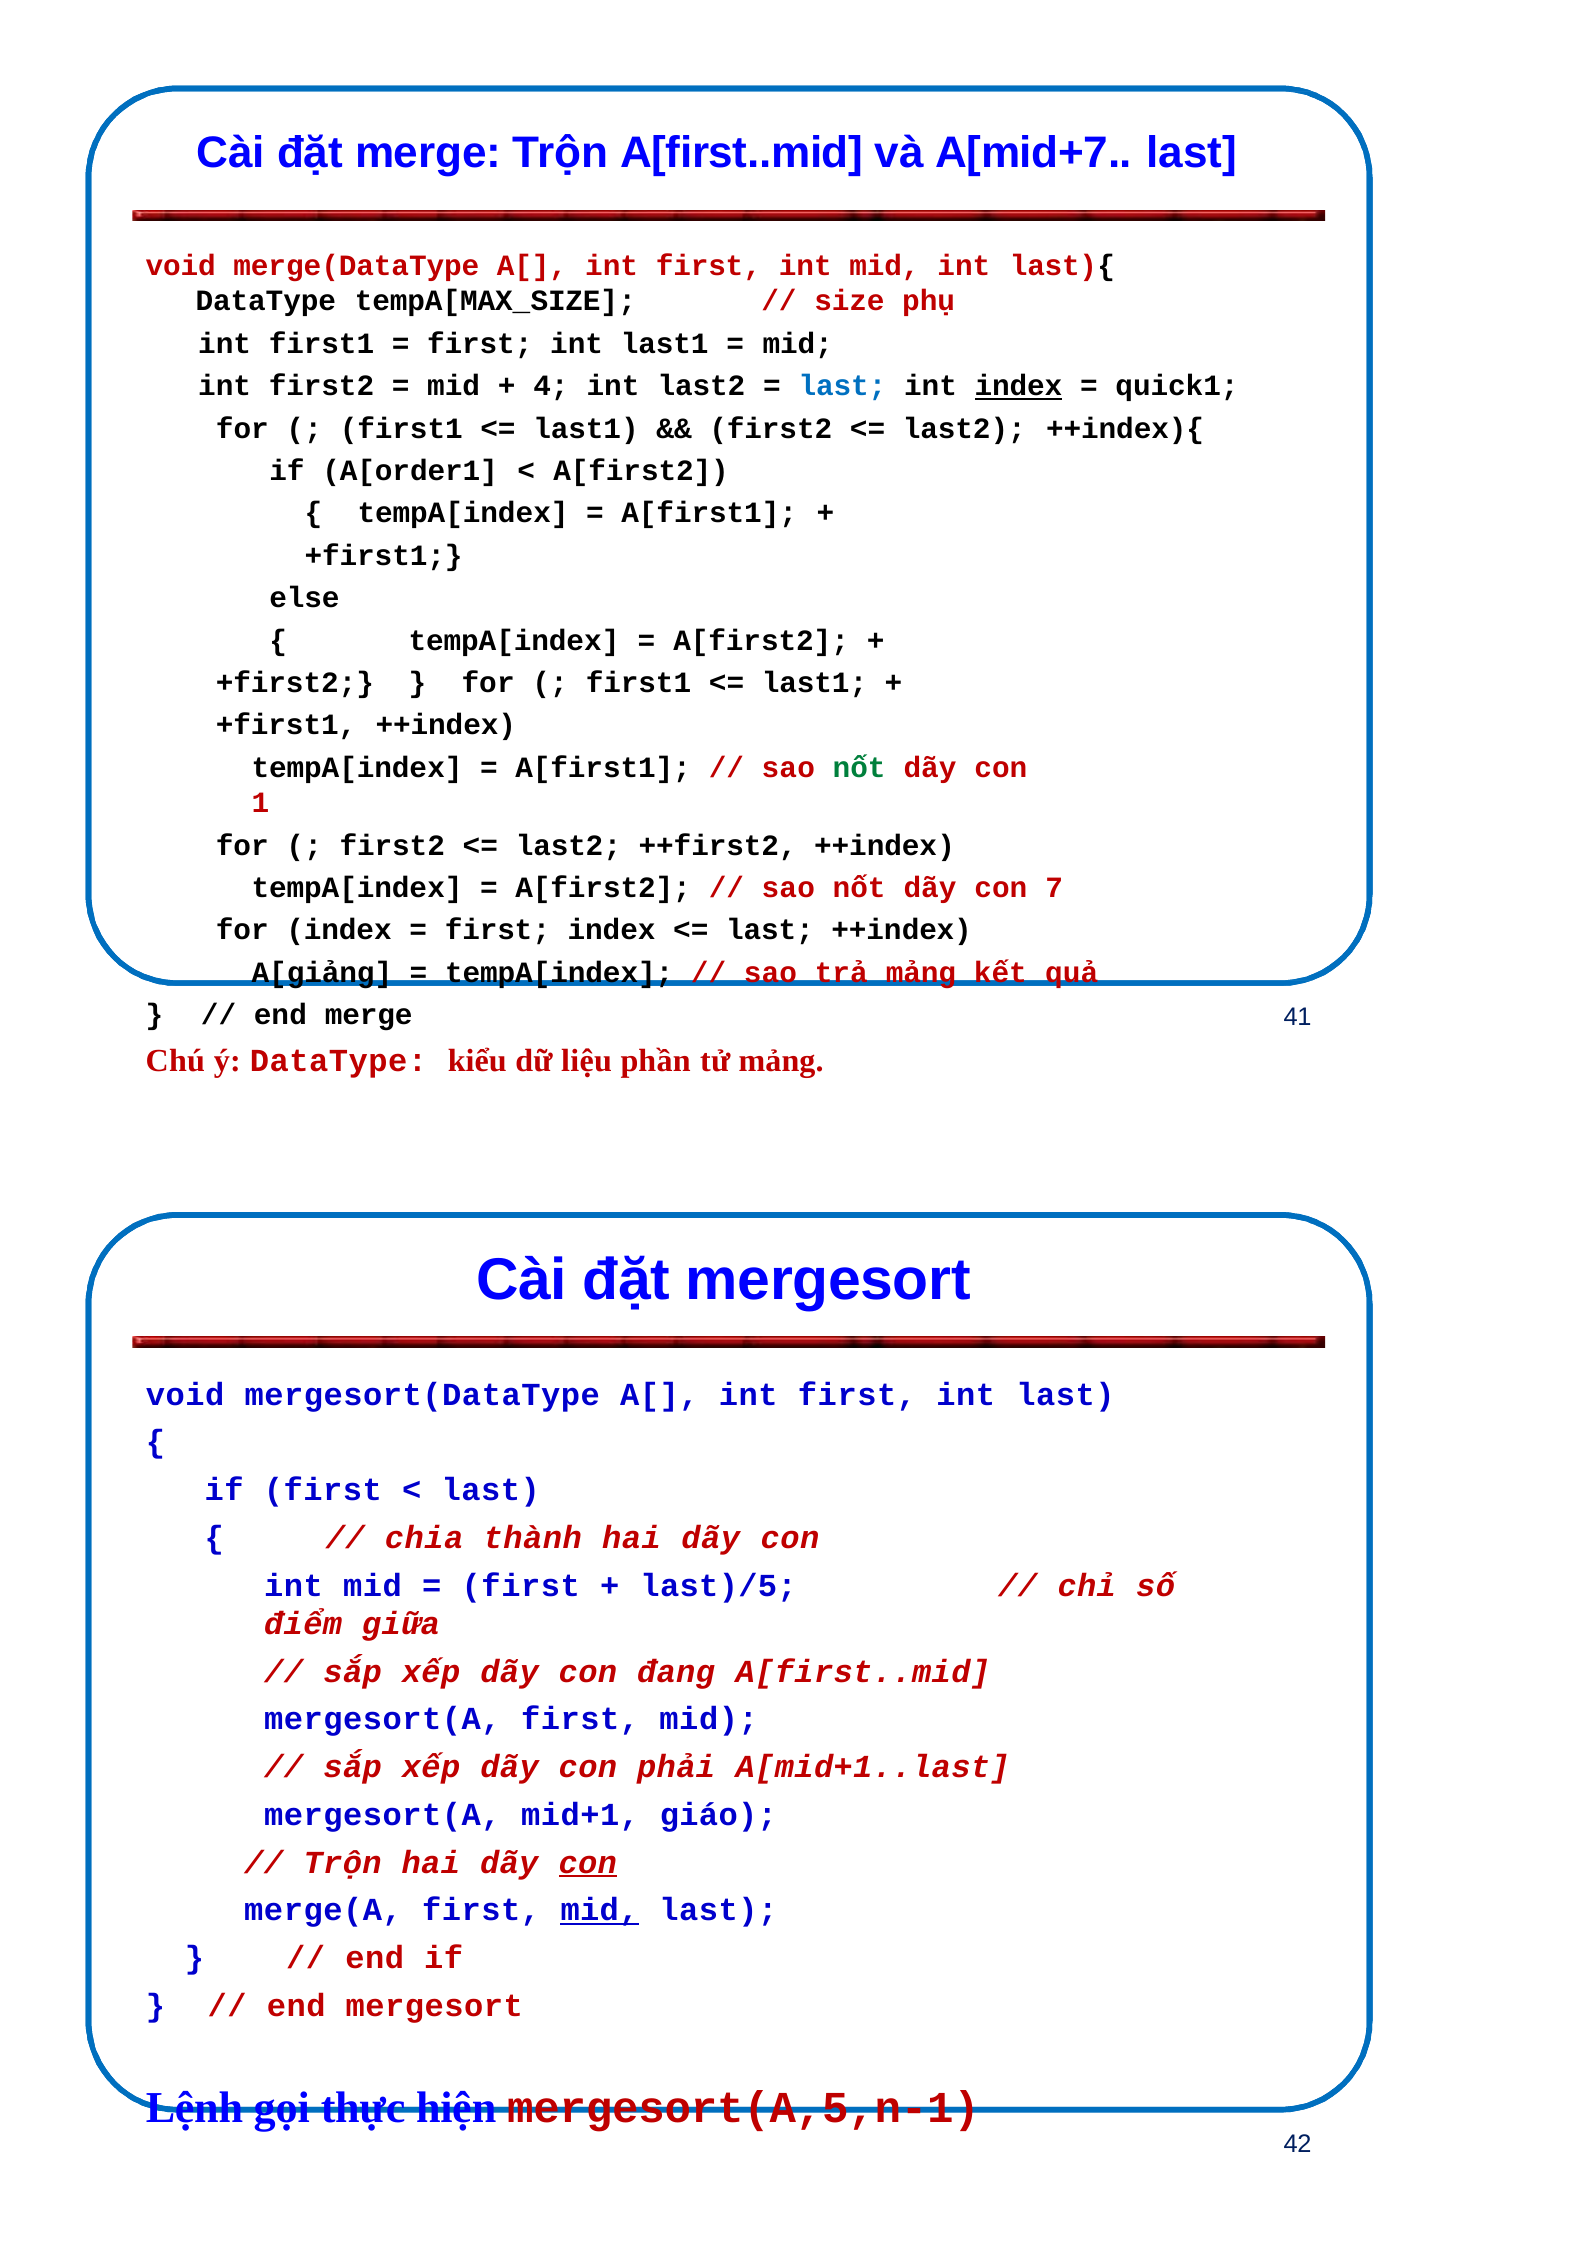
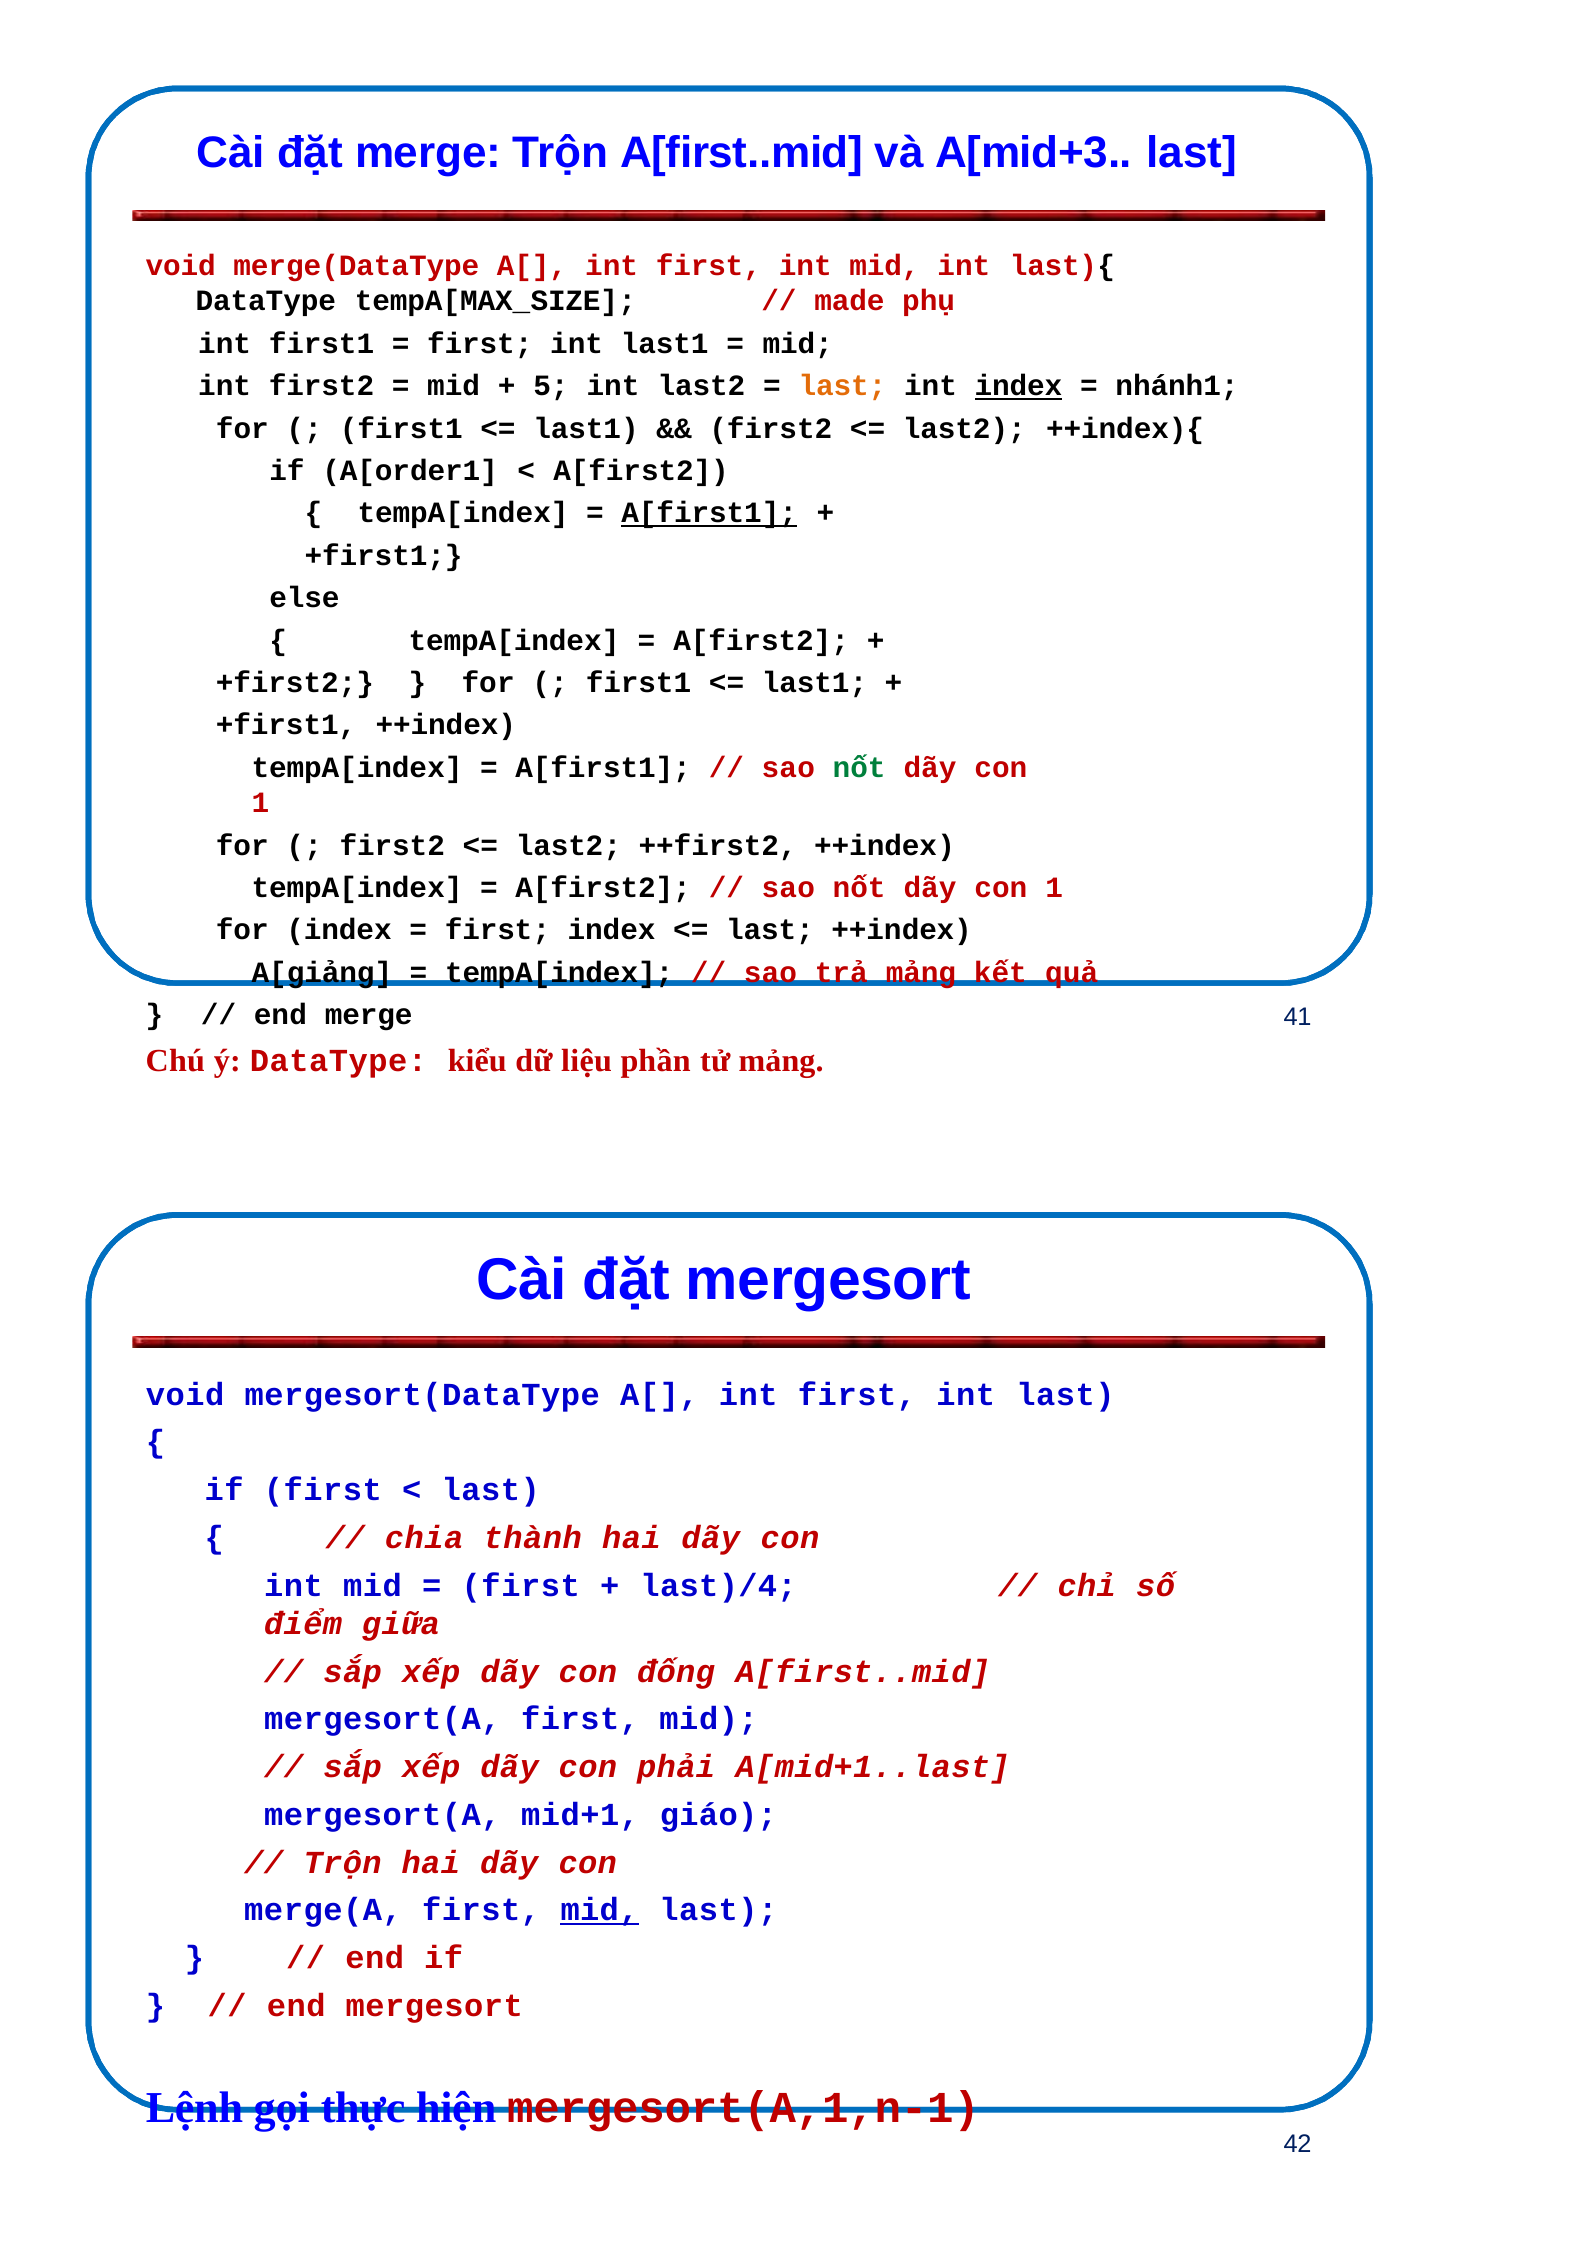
A[mid+7: A[mid+7 -> A[mid+3 (1034, 153)
size: size -> made (850, 301)
4: 4 -> 5 (551, 386)
last colour: blue -> orange (842, 386)
quick1: quick1 -> nhánh1 (1177, 386)
A[first1 underline: none -> present (709, 513)
7: 7 -> 1 (1054, 888)
last)/5: last)/5 -> last)/4 (719, 1585)
đang: đang -> đống (676, 1672)
con underline: present -> none (588, 1862)
mergesort(A,5,n-1: mergesort(A,5,n-1 -> mergesort(A,1,n-1 (743, 2108)
